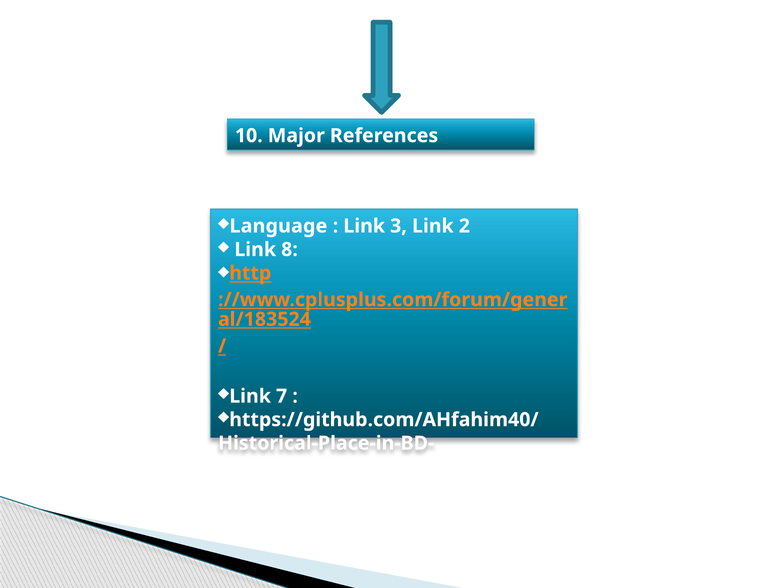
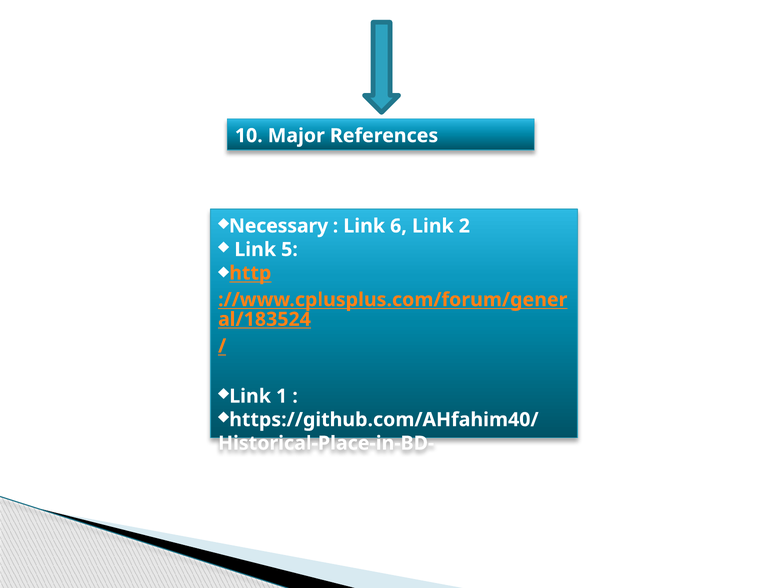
Language: Language -> Necessary (279, 226)
3: 3 -> 6 (398, 226)
8: 8 -> 5 (289, 250)
7: 7 -> 1 (282, 396)
